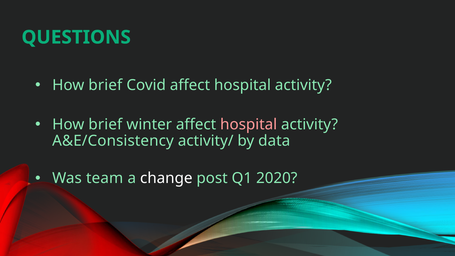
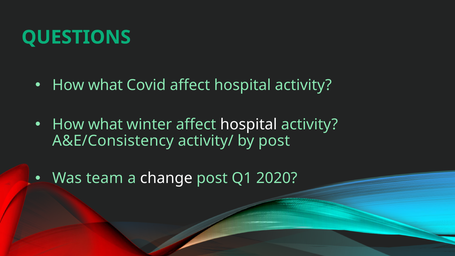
brief: brief -> what (105, 85)
brief: brief -> what (105, 124)
hospital colour: pink -> white (249, 124)
by data: data -> post (274, 141)
